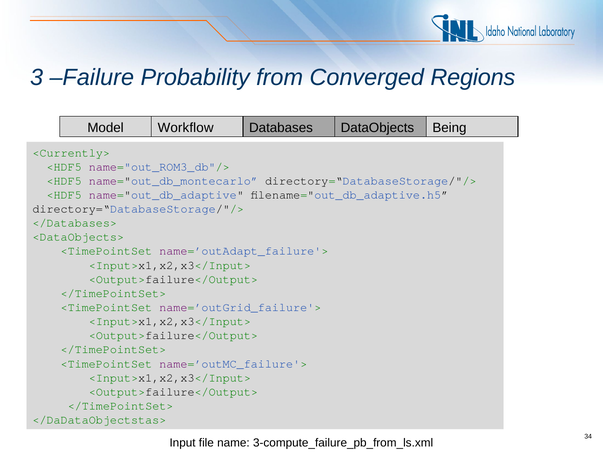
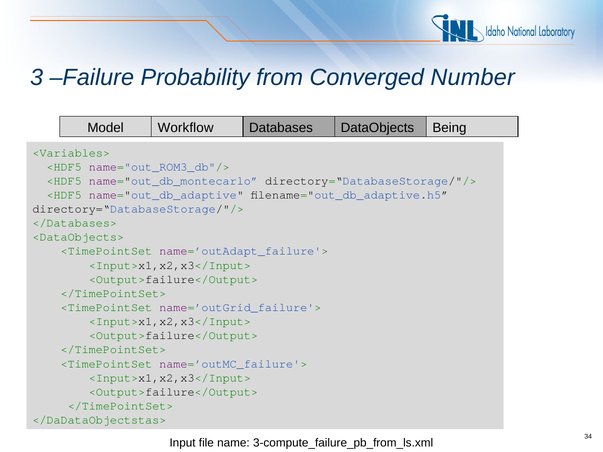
Regions: Regions -> Number (473, 78)
<Currently>: <Currently> -> <Variables> (71, 153)
